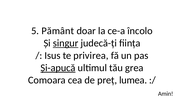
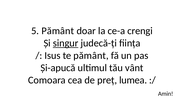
încolo: încolo -> crengi (140, 31)
te privirea: privirea -> pământ (91, 55)
Și-apucă underline: present -> none (58, 67)
grea: grea -> vânt (134, 67)
